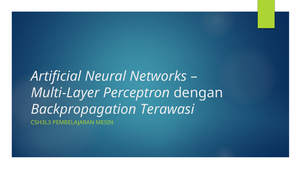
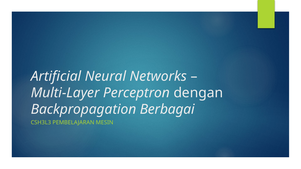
Terawasi: Terawasi -> Berbagai (167, 110)
